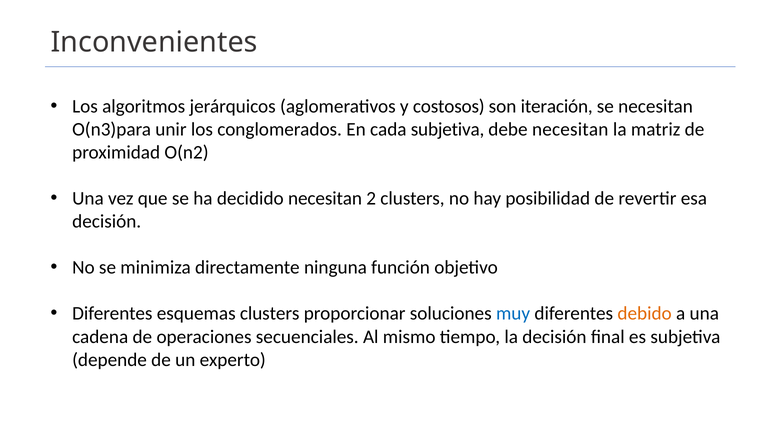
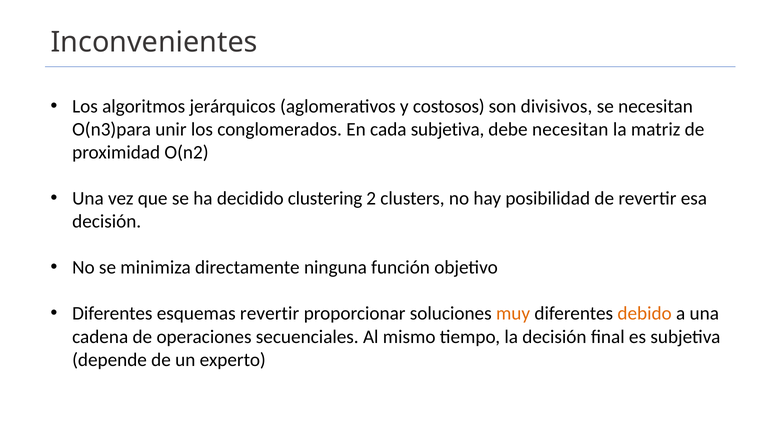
iteración: iteración -> divisivos (557, 106)
decidido necesitan: necesitan -> clustering (325, 198)
esquemas clusters: clusters -> revertir (270, 314)
muy colour: blue -> orange (513, 314)
